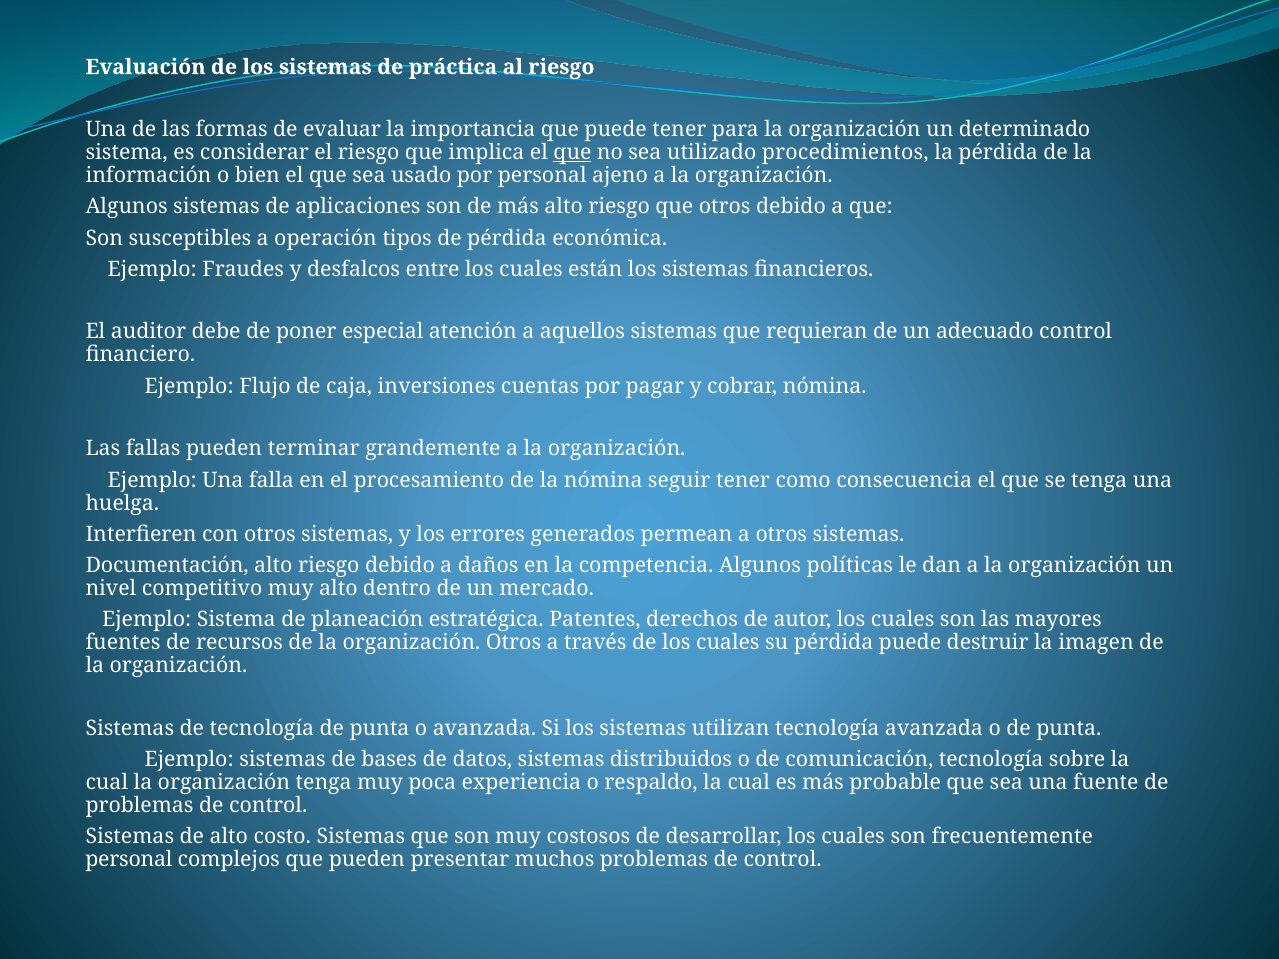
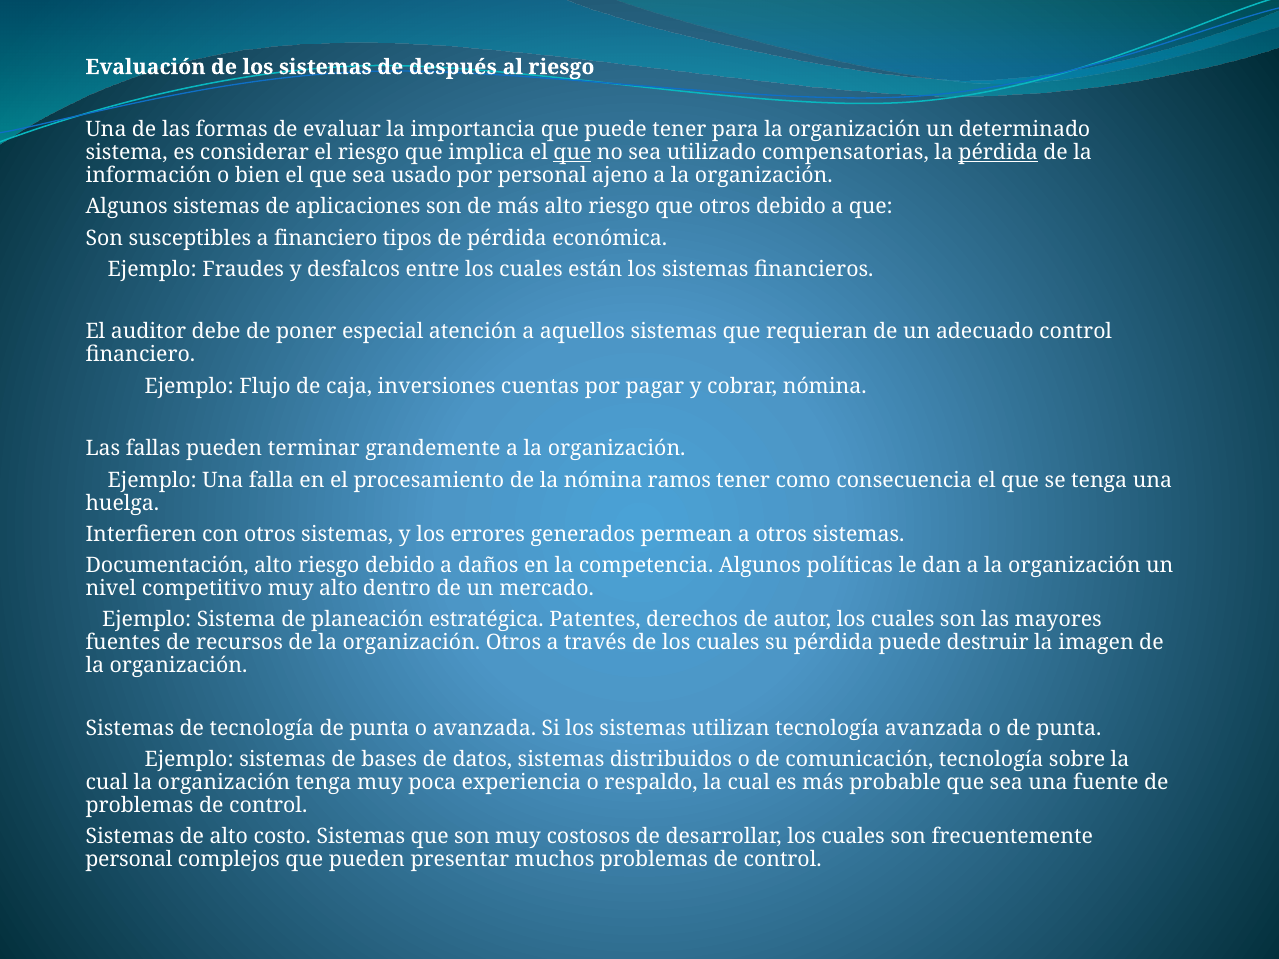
práctica: práctica -> después (453, 67)
procedimientos: procedimientos -> compensatorias (845, 153)
pérdida underline: none -> present (998, 153)
a operación: operación -> financiero (326, 238)
seguir: seguir -> ramos (679, 480)
